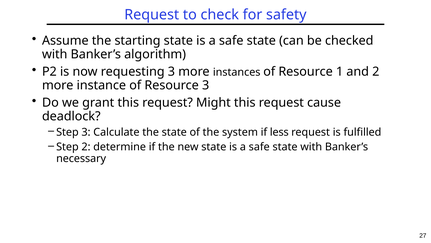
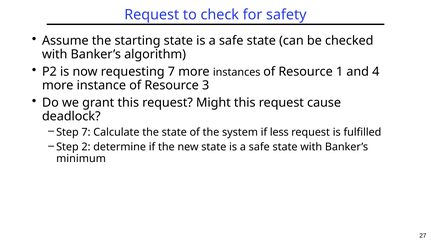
requesting 3: 3 -> 7 (171, 72)
and 2: 2 -> 4 (376, 72)
Step 3: 3 -> 7 (86, 132)
necessary: necessary -> minimum (81, 158)
